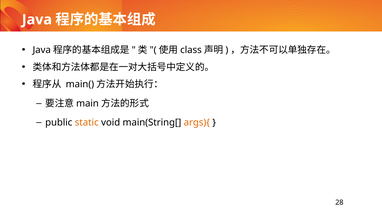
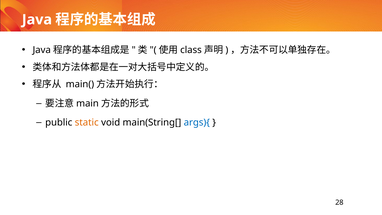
args){ colour: orange -> blue (197, 122)
